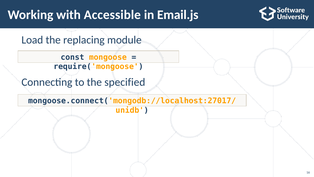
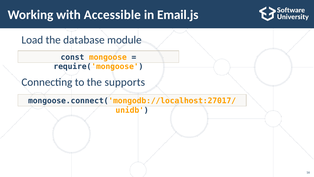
replacing: replacing -> database (84, 40)
specified: specified -> supports (125, 82)
